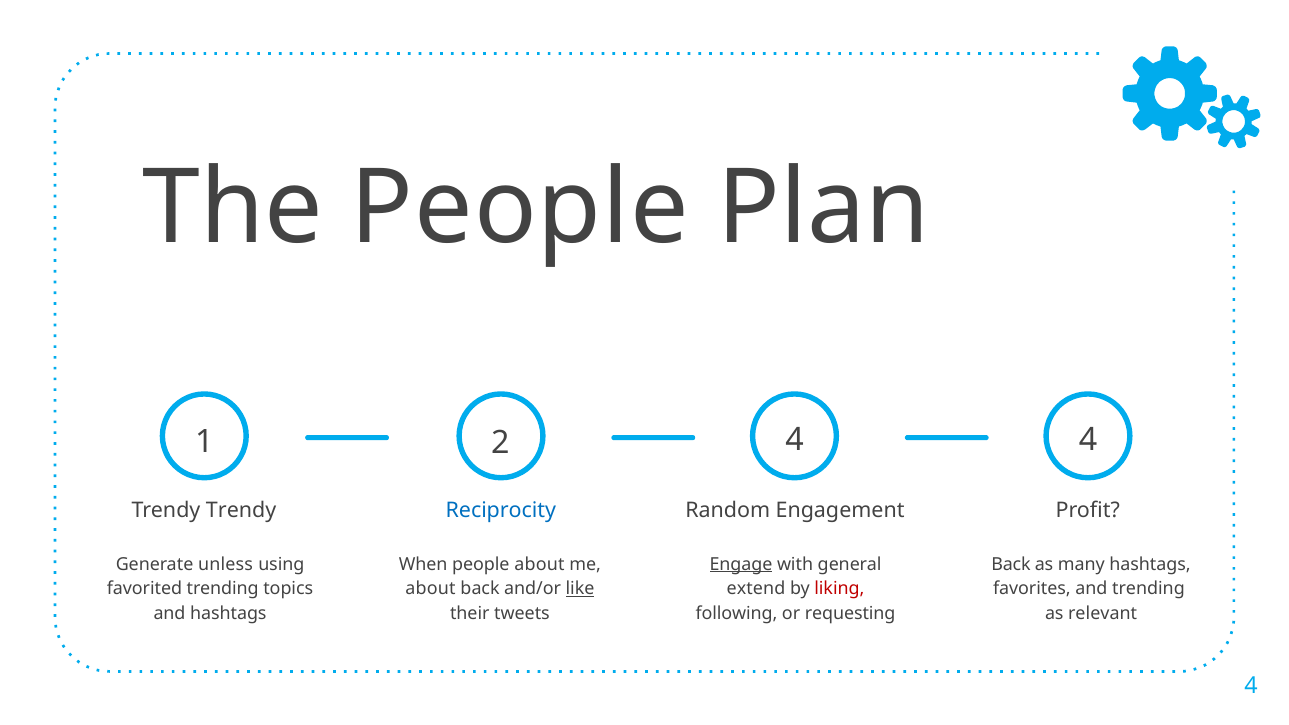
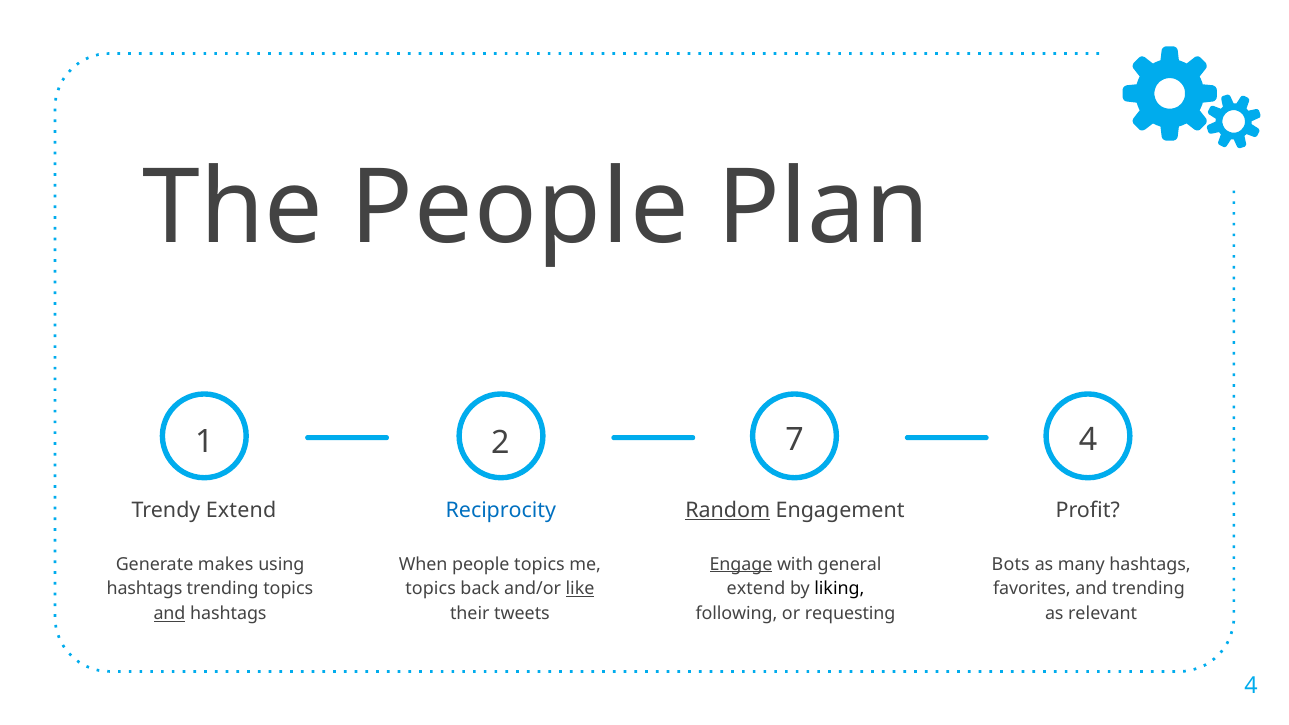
2 4: 4 -> 7 (795, 440)
Trendy Trendy: Trendy -> Extend (241, 510)
Random underline: none -> present (728, 510)
unless: unless -> makes (226, 564)
people about: about -> topics (540, 564)
Back: Back -> Bots (1011, 564)
favorited: favorited -> hashtags (145, 589)
about: about -> topics (431, 589)
liking colour: red -> black (839, 589)
and underline: none -> present (169, 614)
